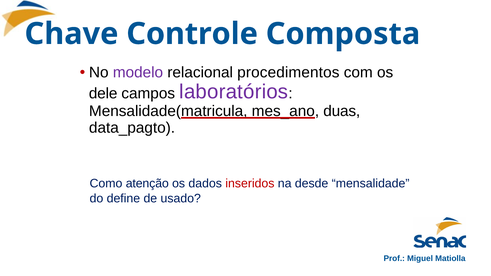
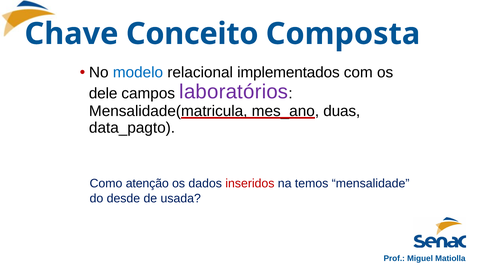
Controle: Controle -> Conceito (192, 34)
modelo colour: purple -> blue (138, 73)
procedimentos: procedimentos -> implementados (288, 73)
desde: desde -> temos (312, 184)
define: define -> desde (123, 198)
usado: usado -> usada (181, 198)
